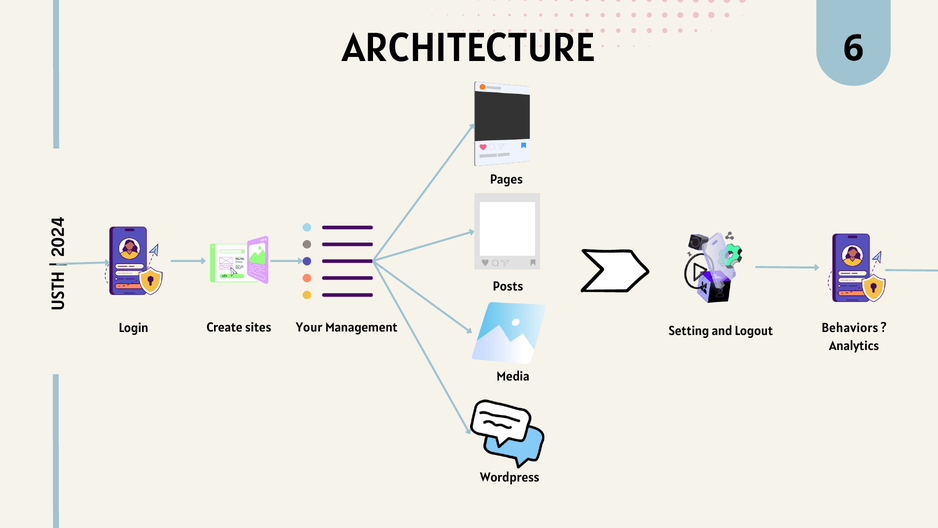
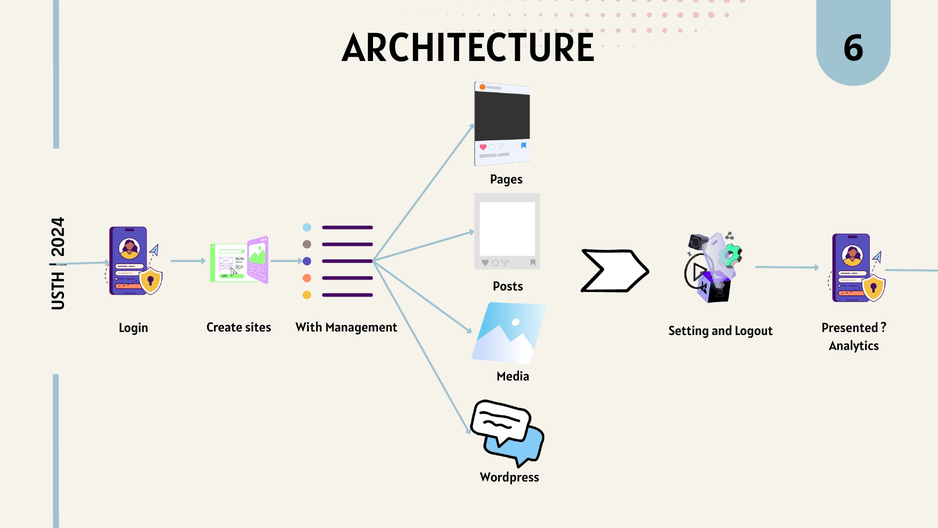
Your: Your -> With (309, 327)
Behaviors: Behaviors -> Presented (850, 328)
